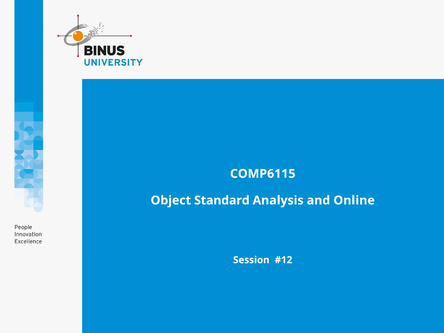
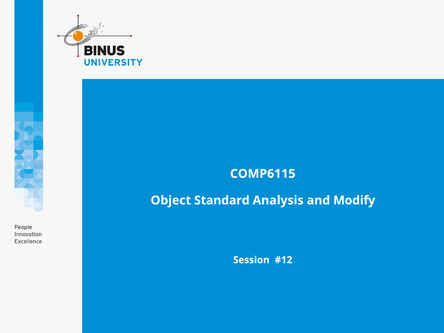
Online: Online -> Modify (354, 200)
